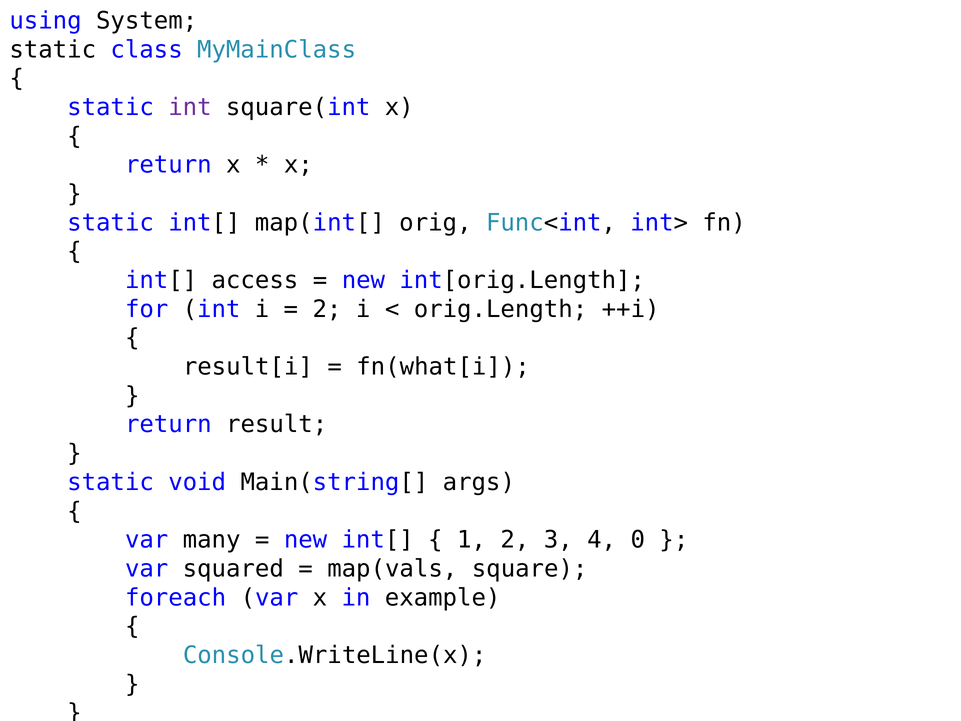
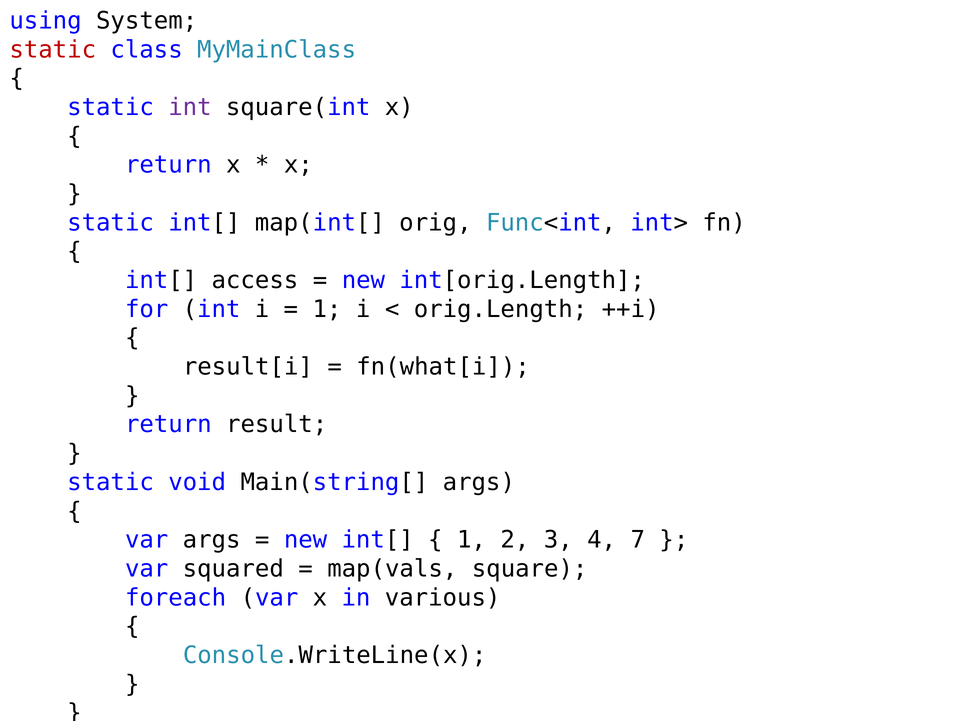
static colour: black -> red (53, 50)
2: 2 -> 1 (327, 309)
var many: many -> args (212, 540)
0: 0 -> 7 (638, 540)
example: example -> various (443, 597)
